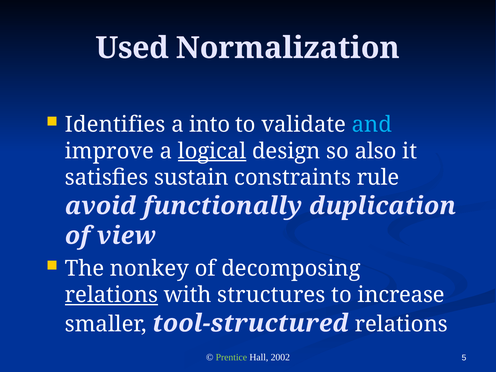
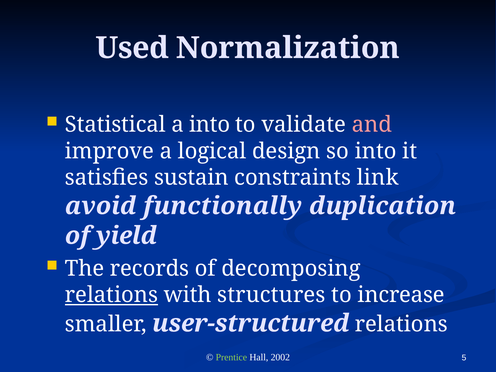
Identifies: Identifies -> Statistical (115, 125)
and colour: light blue -> pink (372, 125)
logical underline: present -> none (212, 151)
so also: also -> into (376, 151)
rule: rule -> link (378, 178)
view: view -> yield (127, 236)
nonkey: nonkey -> records (150, 269)
tool-structured: tool-structured -> user-structured (251, 323)
